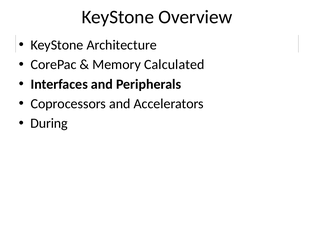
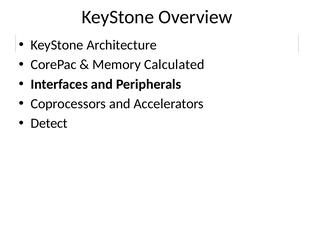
During: During -> Detect (49, 123)
